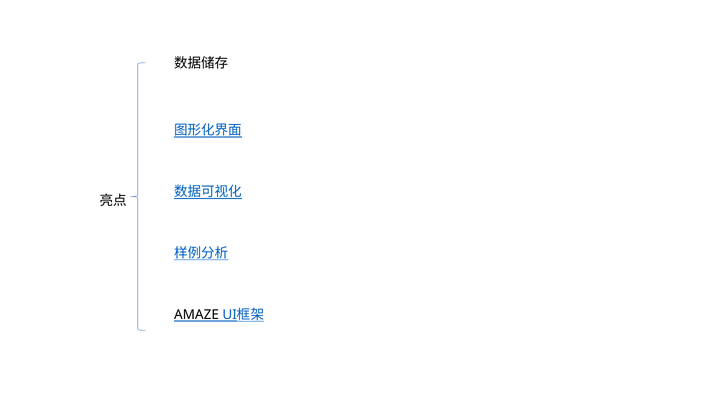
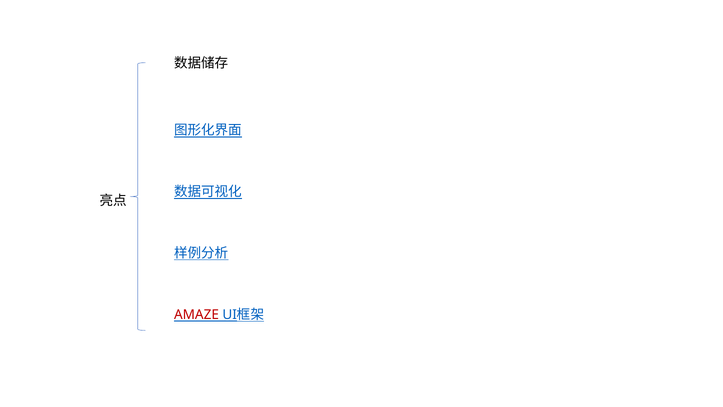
AMAZE colour: black -> red (196, 315)
